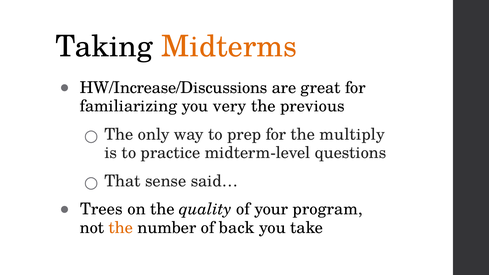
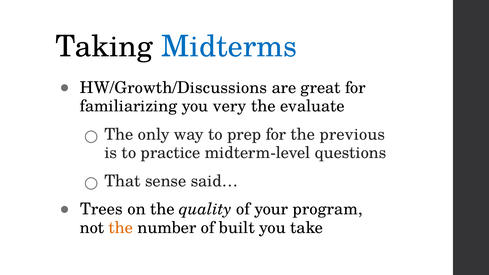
Midterms colour: orange -> blue (229, 47)
HW/Increase/Discussions: HW/Increase/Discussions -> HW/Growth/Discussions (174, 88)
previous: previous -> evaluate (312, 106)
multiply: multiply -> previous (352, 134)
back: back -> built (237, 228)
